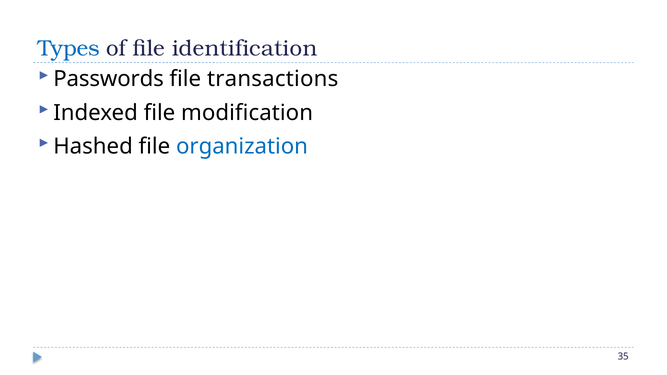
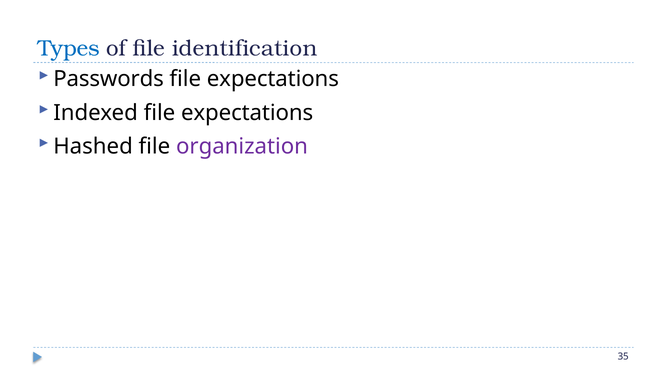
transactions: transactions -> expectations (273, 79)
Indexed file modification: modification -> expectations (247, 113)
organization colour: blue -> purple (242, 147)
